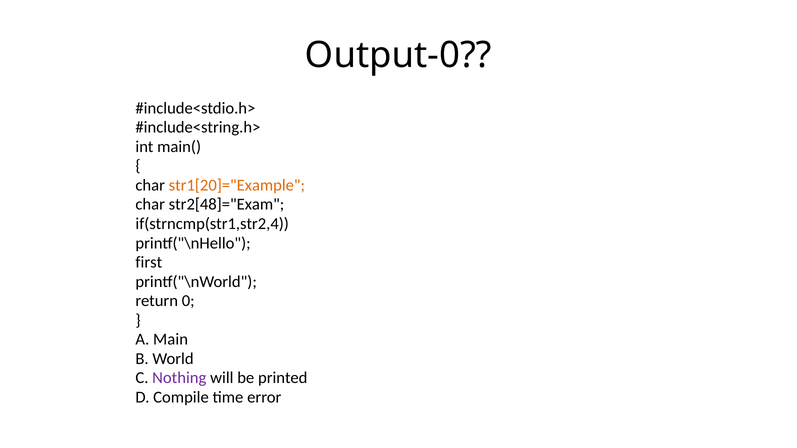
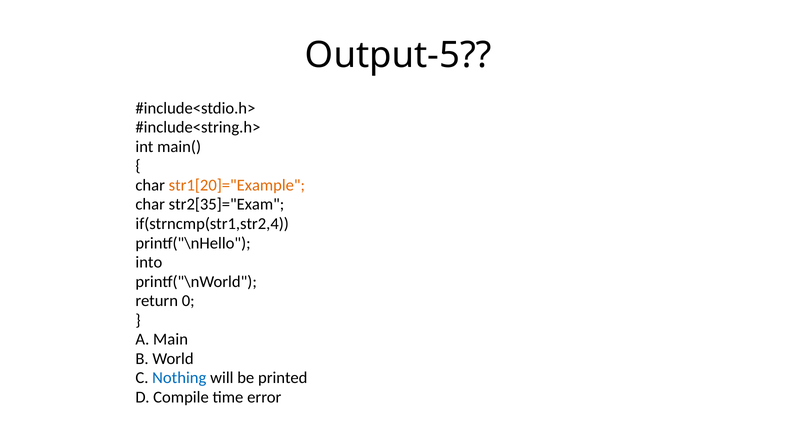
Output-0: Output-0 -> Output-5 (398, 55)
str2[48]="Exam: str2[48]="Exam -> str2[35]="Exam (226, 205)
first: first -> into (149, 262)
Nothing colour: purple -> blue (179, 378)
